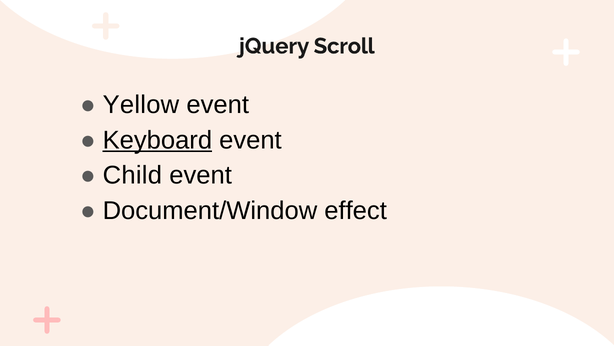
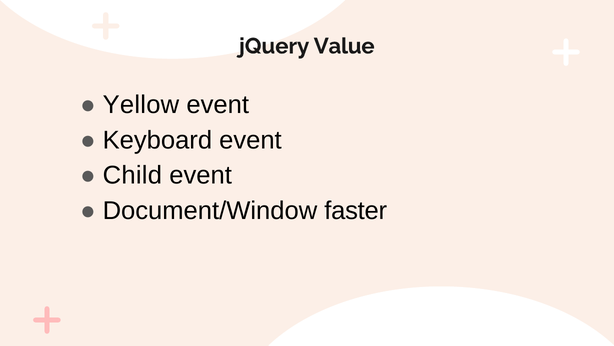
Scroll: Scroll -> Value (344, 46)
Keyboard underline: present -> none (157, 140)
effect: effect -> faster (356, 210)
